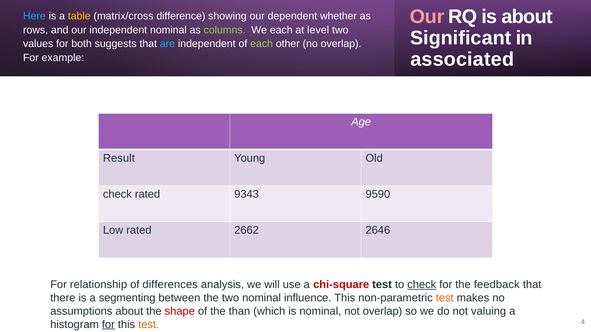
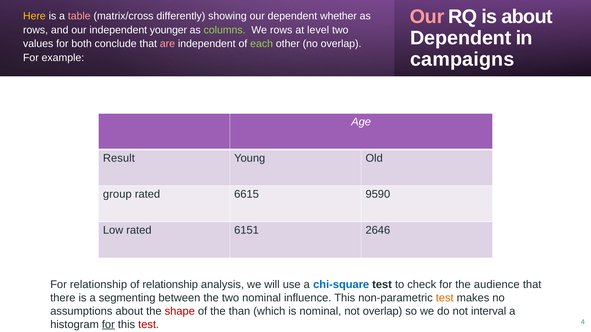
Here colour: light blue -> yellow (34, 16)
table colour: yellow -> pink (79, 16)
difference: difference -> differently (181, 16)
independent nominal: nominal -> younger (168, 30)
We each: each -> rows (281, 30)
Significant: Significant -> Dependent (461, 38)
suggests: suggests -> conclude (116, 44)
are colour: light blue -> pink (167, 44)
associated: associated -> campaigns (462, 59)
check: check -> group (117, 194)
9343: 9343 -> 6615 (247, 194)
2662: 2662 -> 6151 (247, 231)
of differences: differences -> relationship (170, 285)
chi-square colour: red -> blue (341, 285)
check underline: present -> none (422, 285)
feedback: feedback -> audience (497, 285)
valuing: valuing -> interval (489, 311)
test colour: orange -> red (149, 325)
